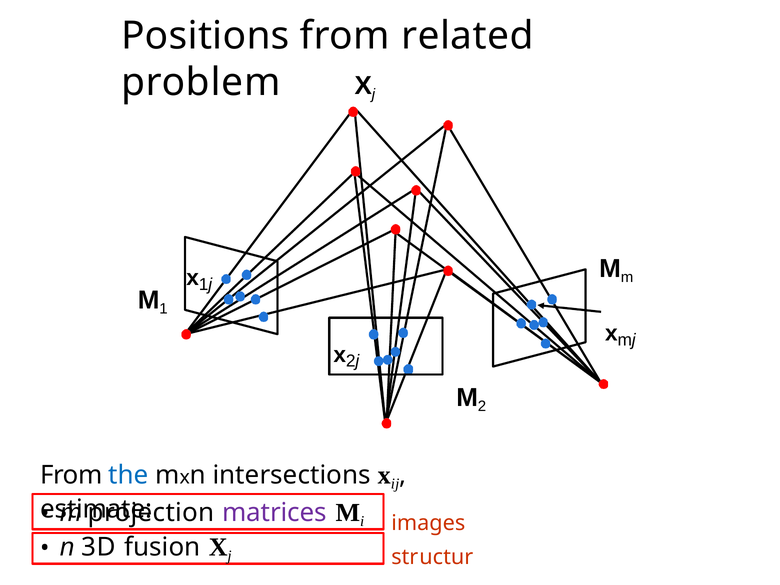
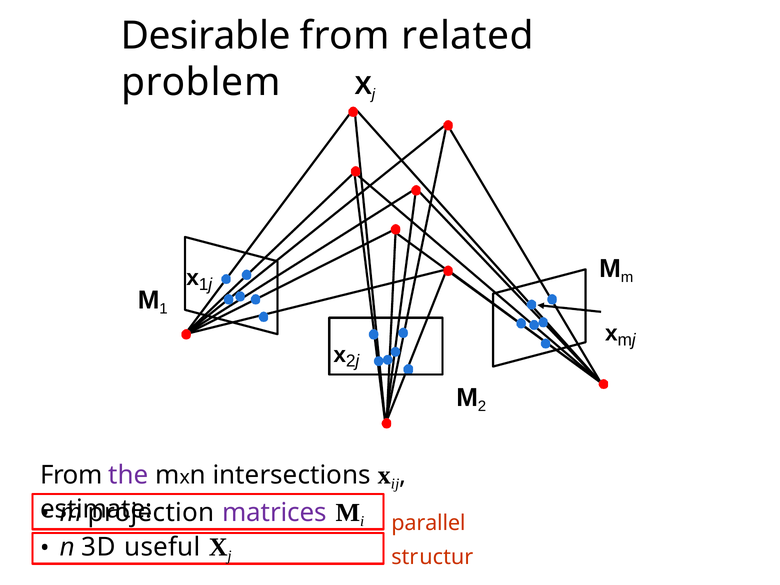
Positions: Positions -> Desirable (206, 36)
the colour: blue -> purple (129, 475)
images: images -> parallel (428, 523)
fusion: fusion -> useful (162, 547)
